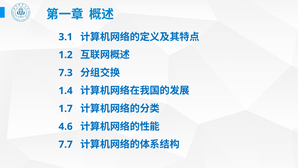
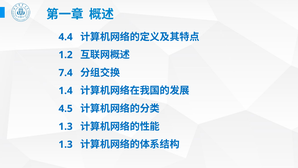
3.1: 3.1 -> 4.4 (66, 37)
7.3: 7.3 -> 7.4 (66, 73)
1.7: 1.7 -> 4.5 (66, 108)
4.6: 4.6 -> 1.3 (66, 126)
7.7: 7.7 -> 1.3 (66, 144)
